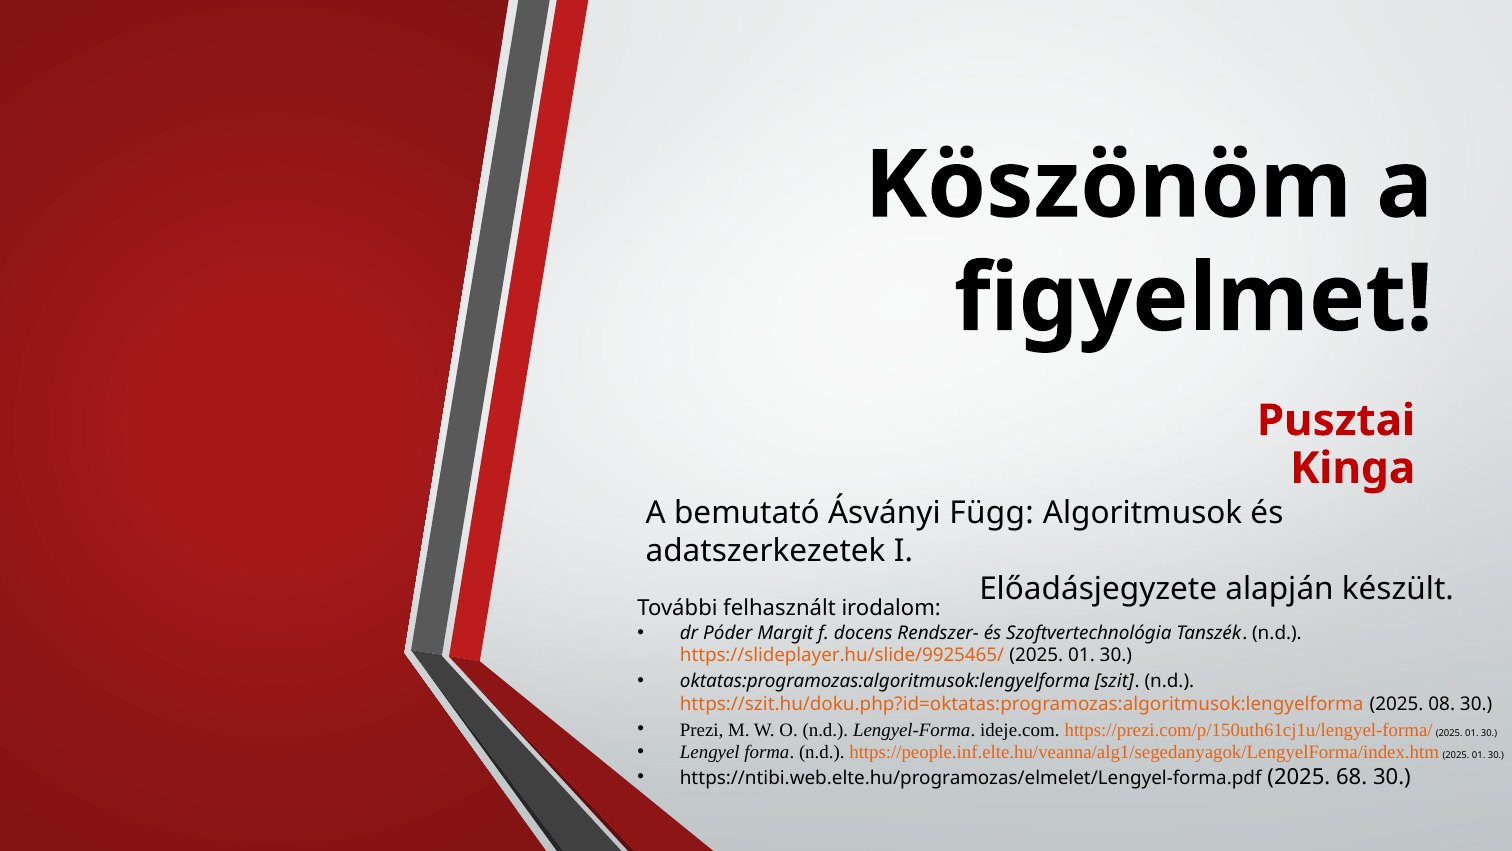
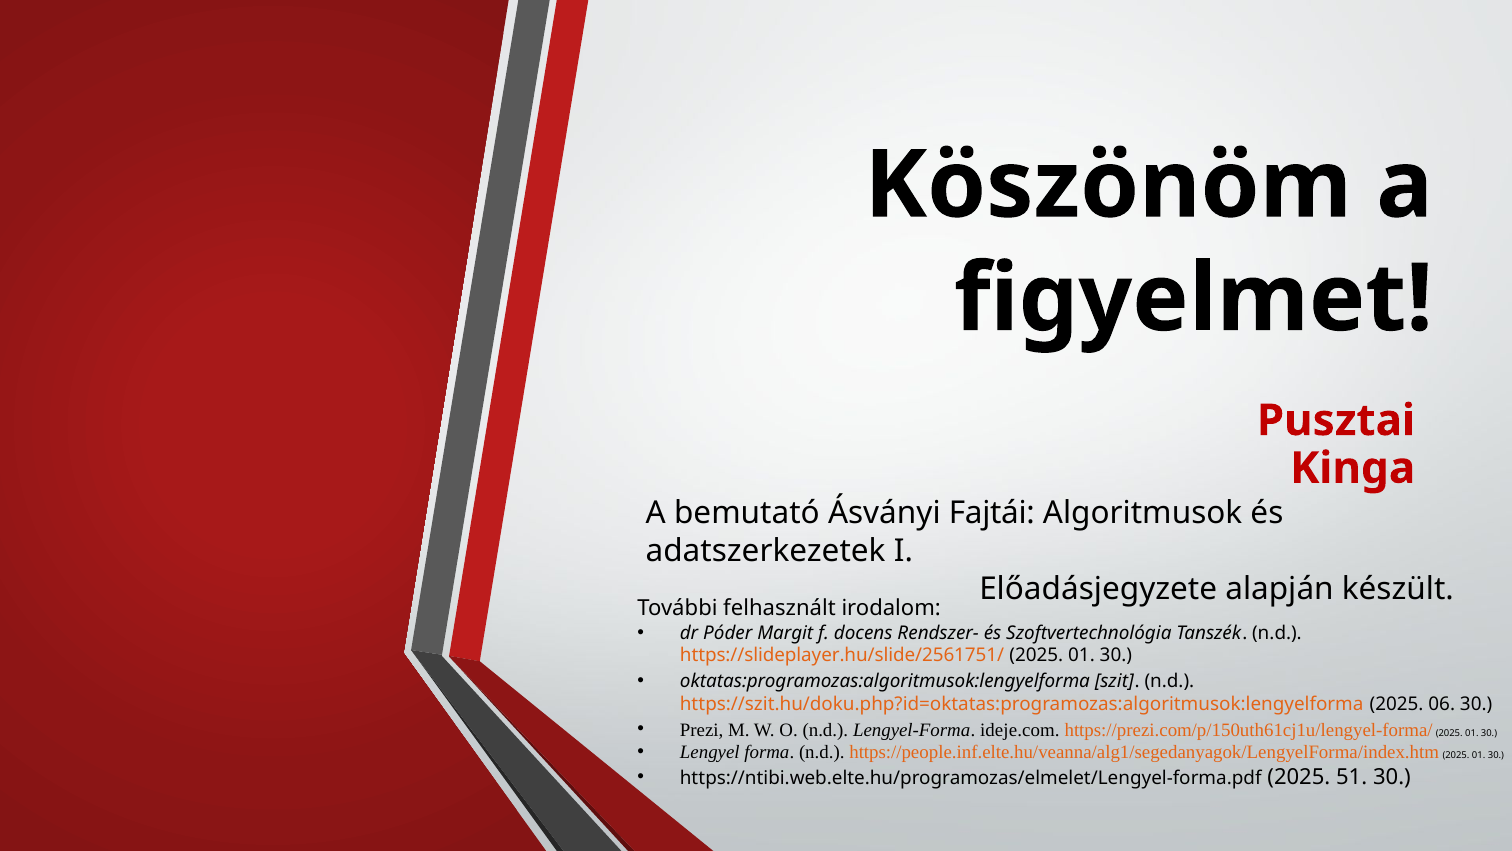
Függ: Függ -> Fajtái (992, 513)
https://slideplayer.hu/slide/9925465/: https://slideplayer.hu/slide/9925465/ -> https://slideplayer.hu/slide/2561751/ (842, 655)
08: 08 -> 06 (1442, 704)
68: 68 -> 51 (1352, 777)
